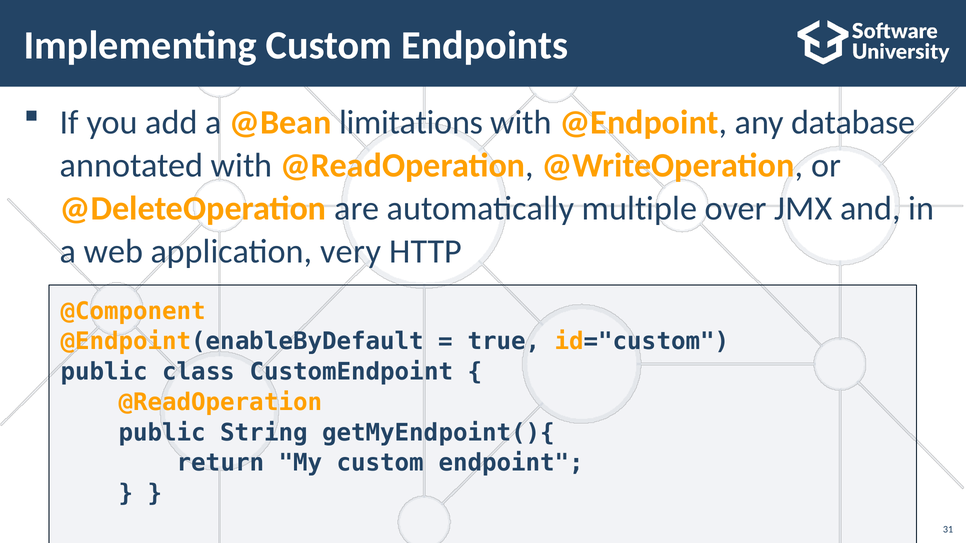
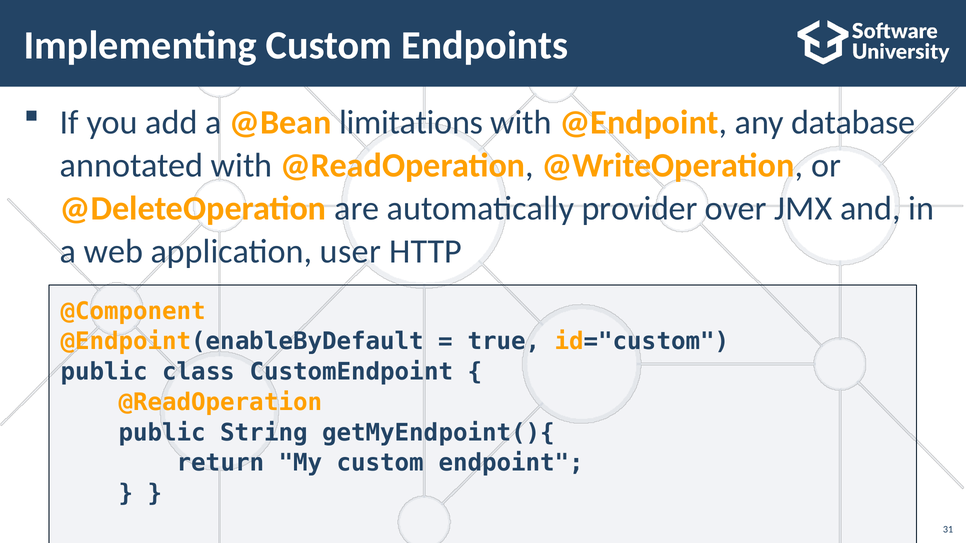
multiple: multiple -> provider (640, 209)
very: very -> user (351, 252)
